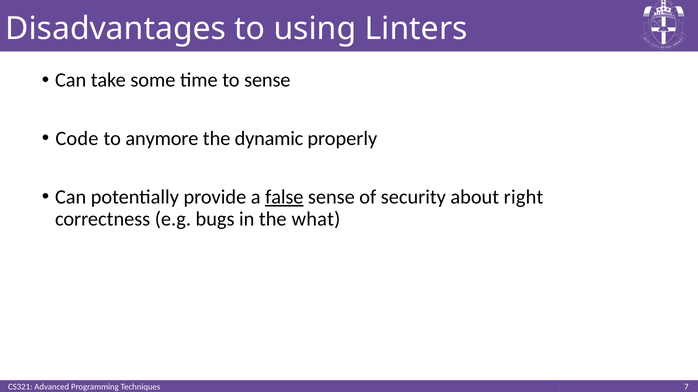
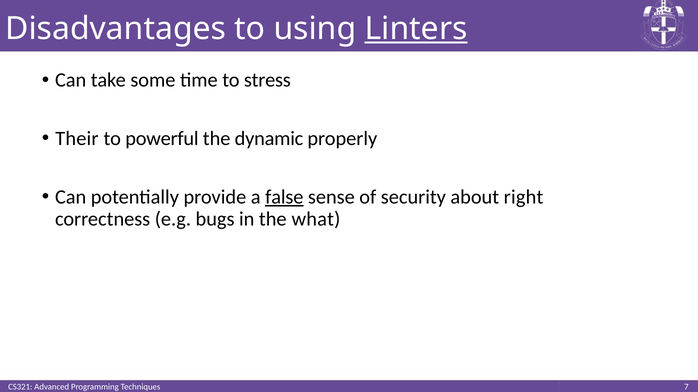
Linters underline: none -> present (416, 29)
to sense: sense -> stress (267, 80)
Code: Code -> Their (77, 139)
anymore: anymore -> powerful (162, 139)
